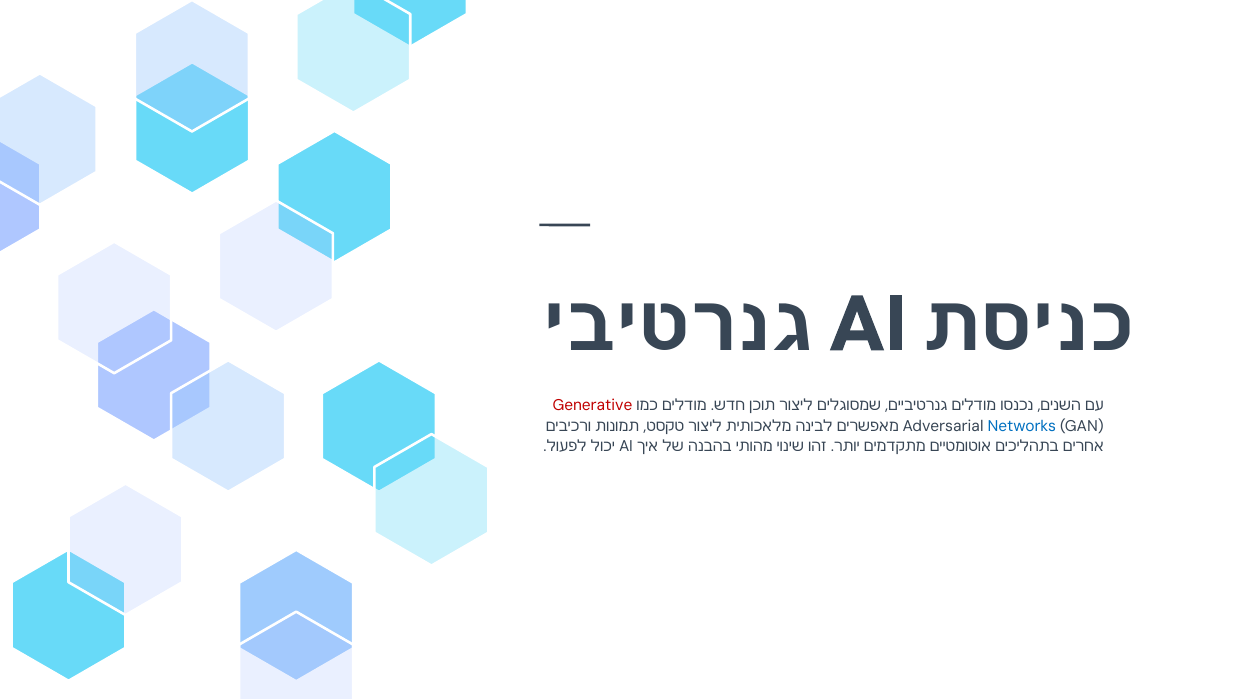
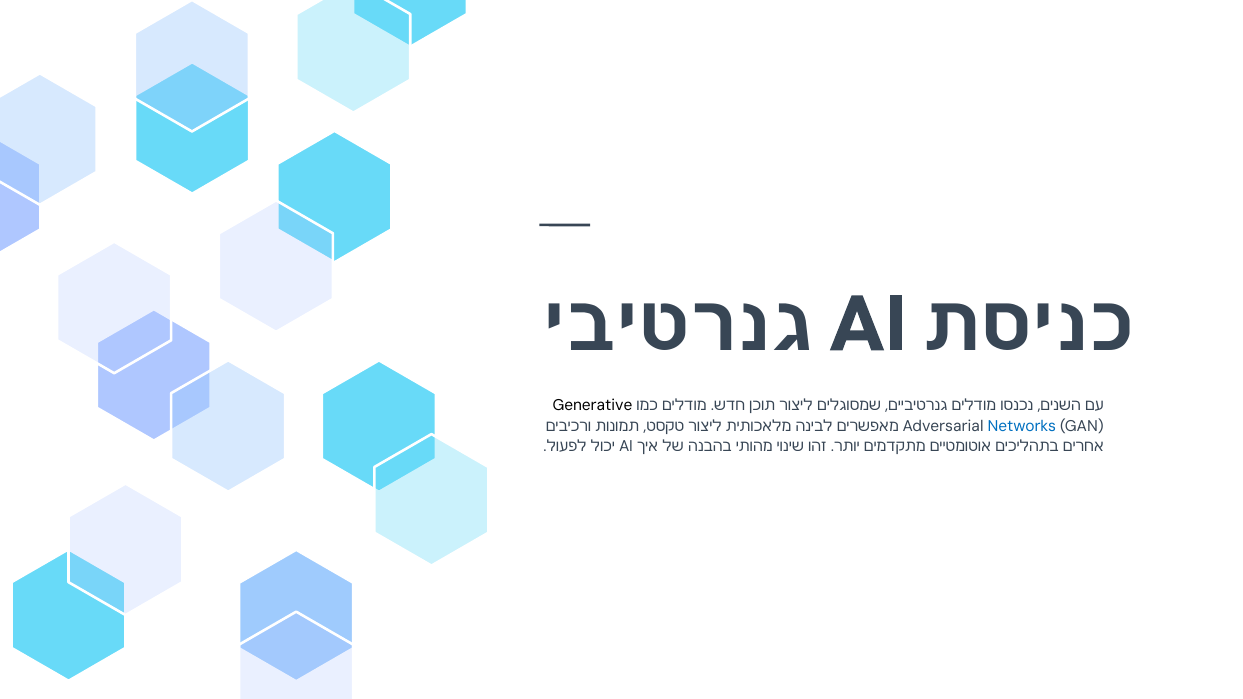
Generative colour: red -> black (592, 406)
